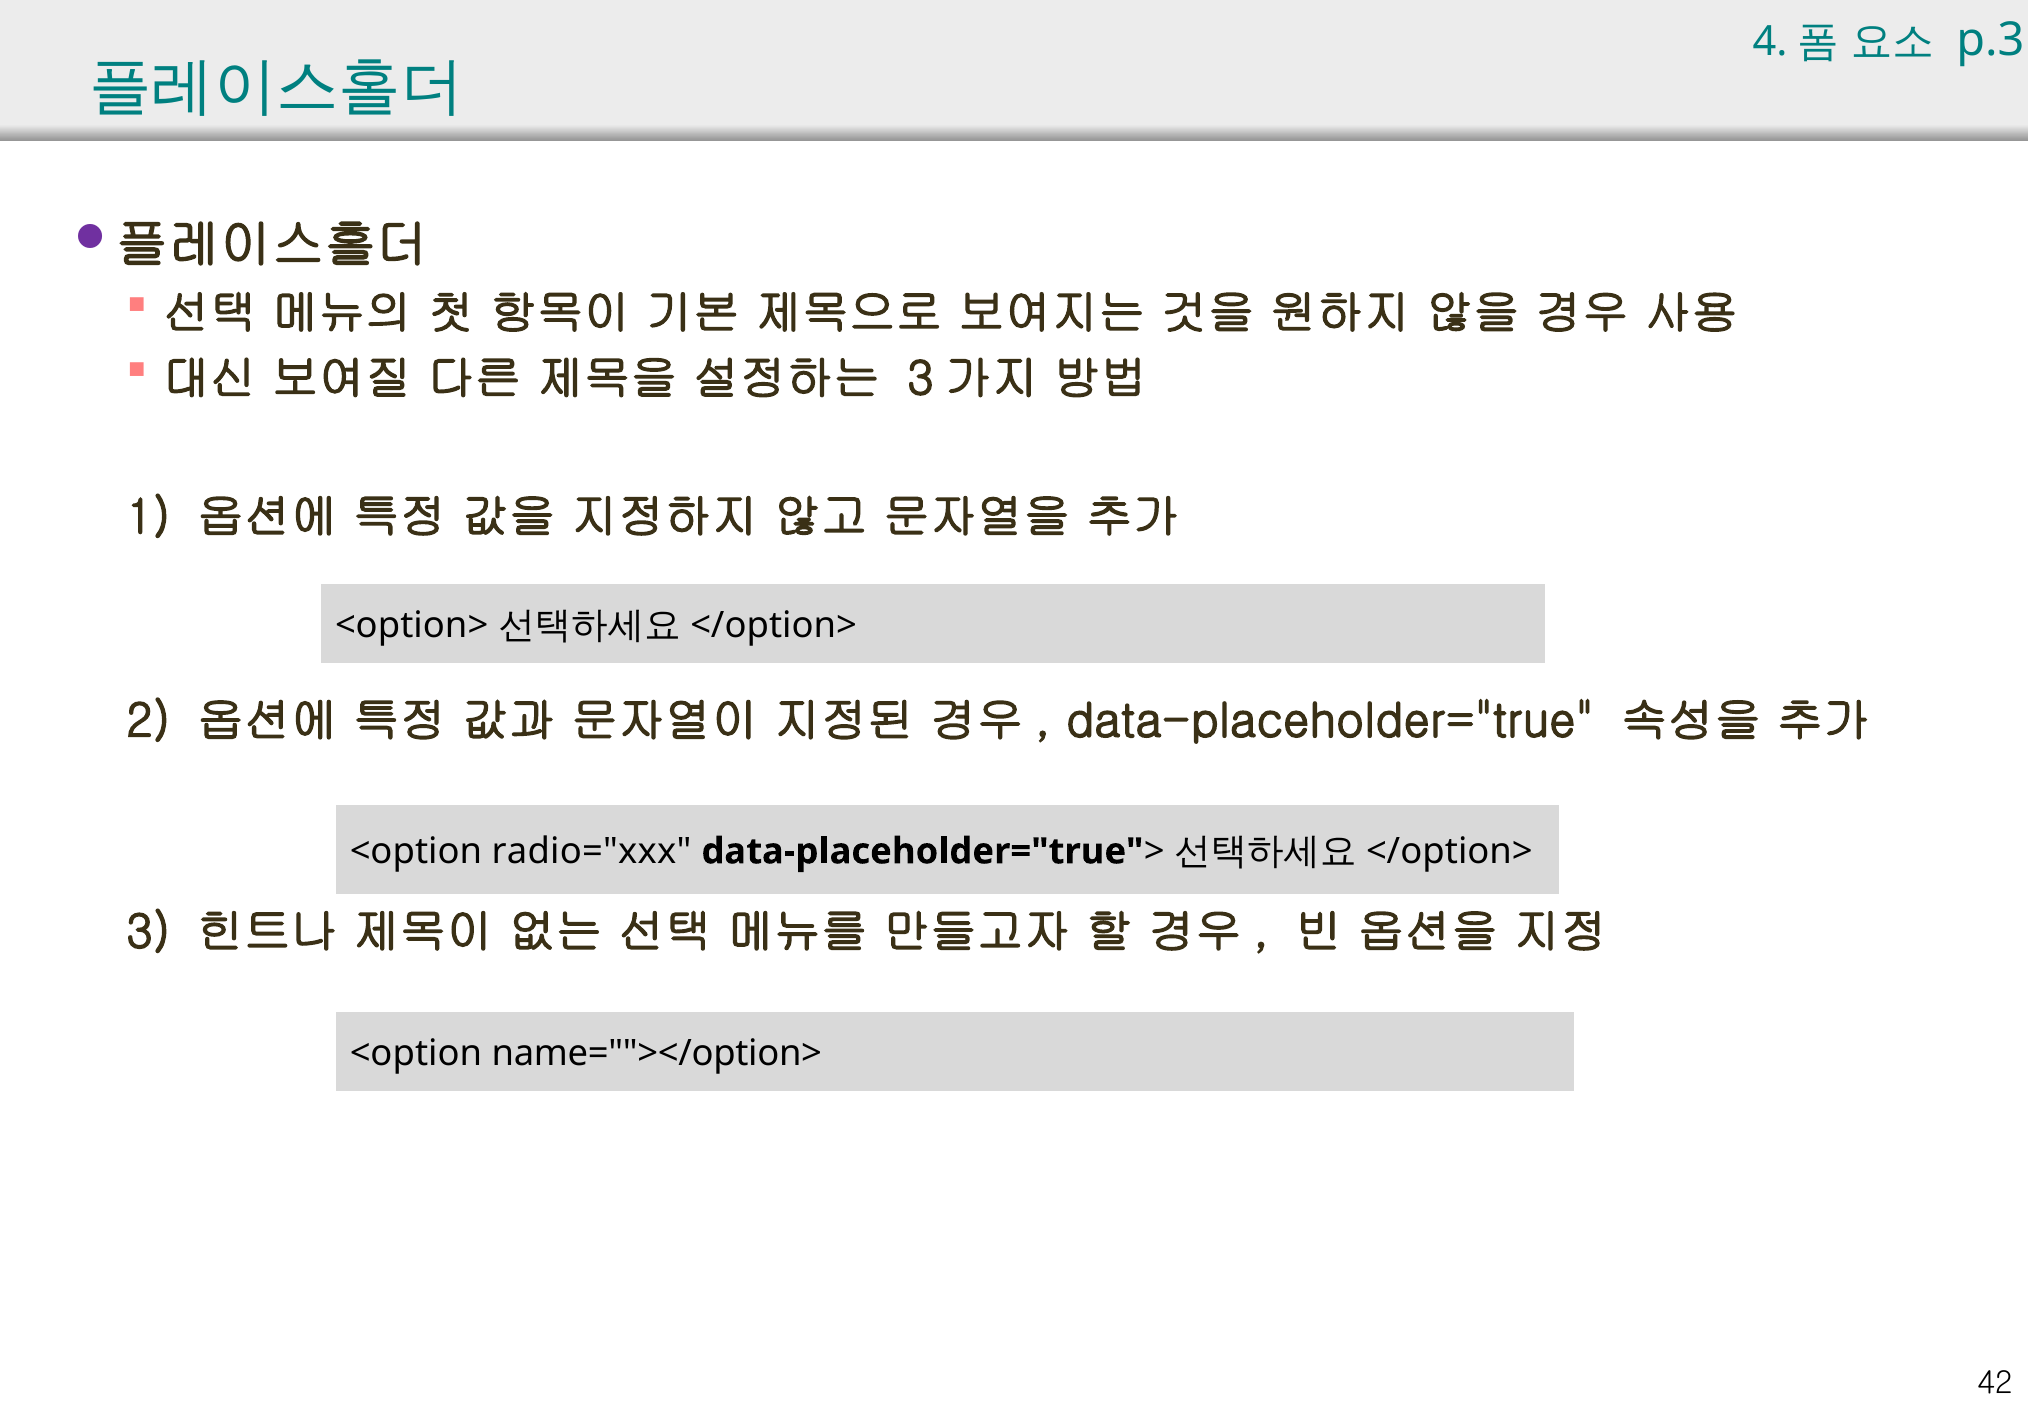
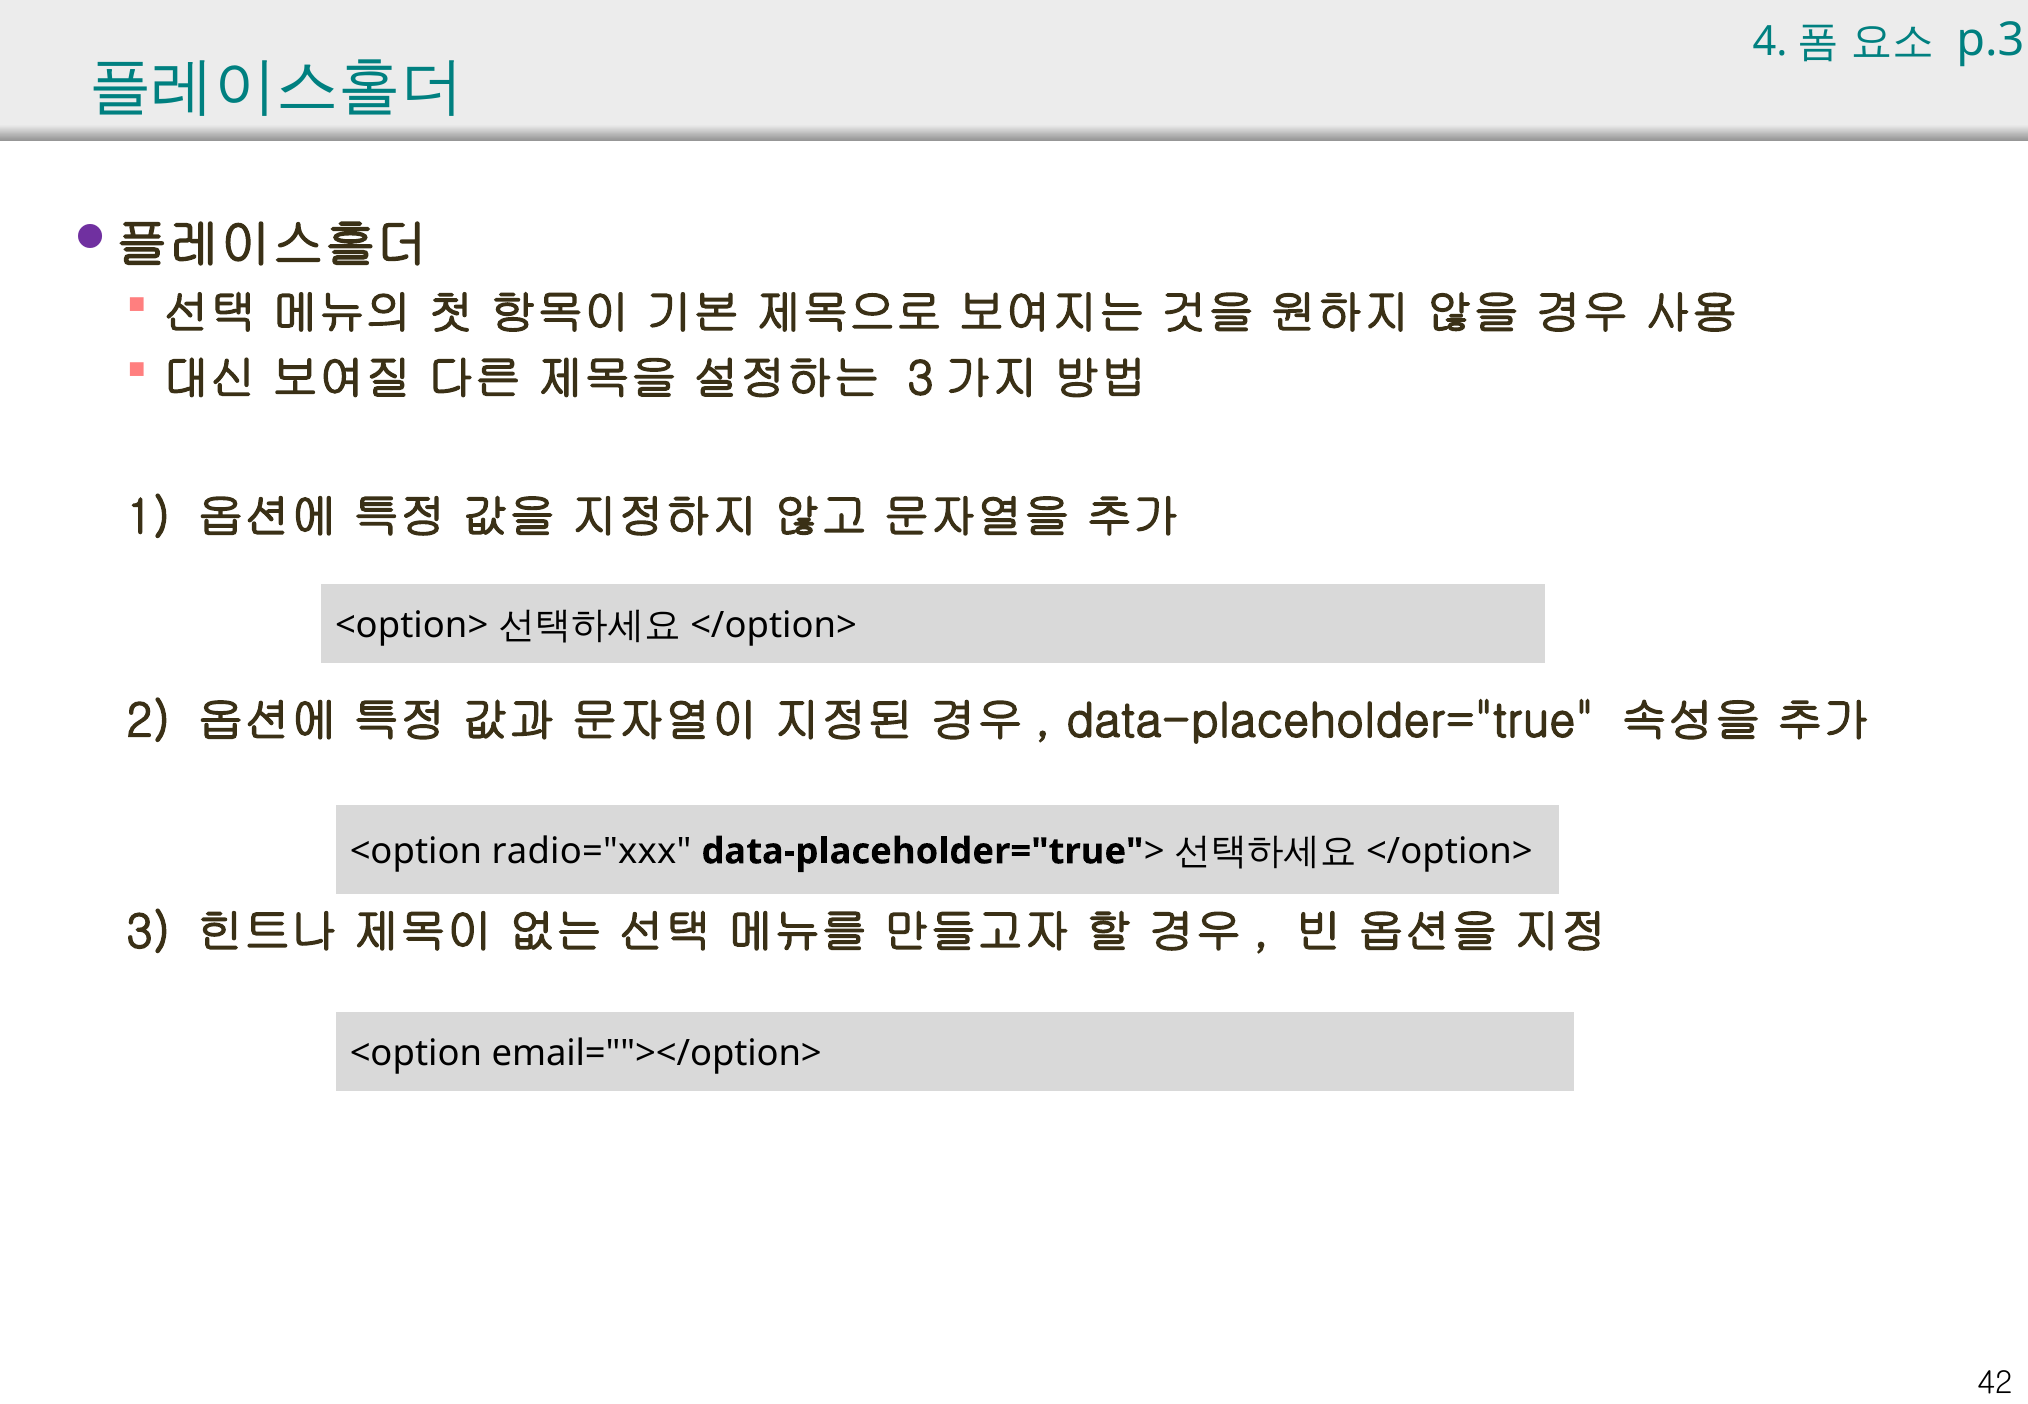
name=""></option>: name=""></option> -> email=""></option> (657, 1053)
